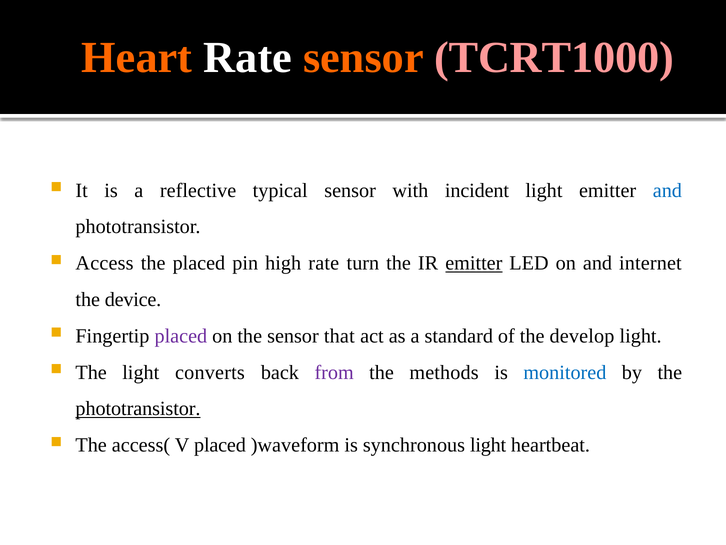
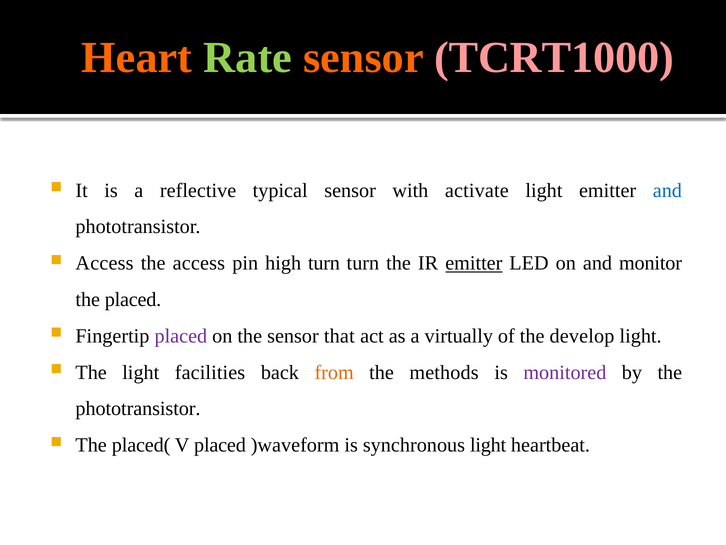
Rate colour: white -> light green (248, 58)
incident: incident -> activate (477, 190)
the placed: placed -> access (199, 263)
high rate: rate -> turn (324, 263)
internet: internet -> monitor (651, 263)
the device: device -> placed (133, 299)
standard: standard -> virtually (459, 336)
converts: converts -> facilities (210, 372)
from colour: purple -> orange (334, 372)
monitored colour: blue -> purple (565, 372)
phototransistor underline: present -> none (138, 408)
access(: access( -> placed( (141, 445)
